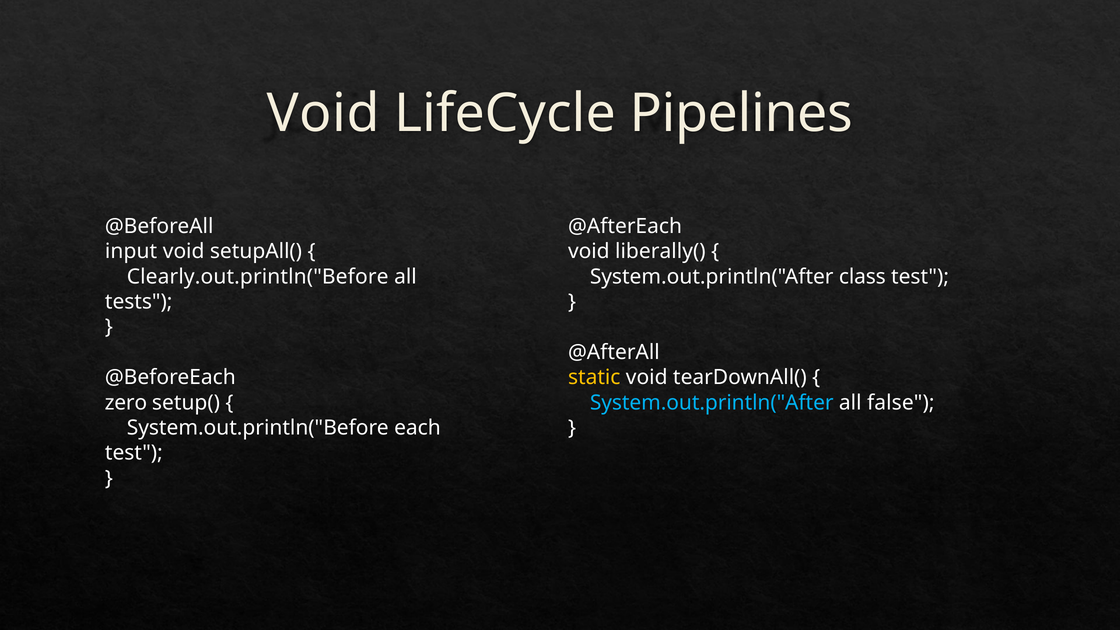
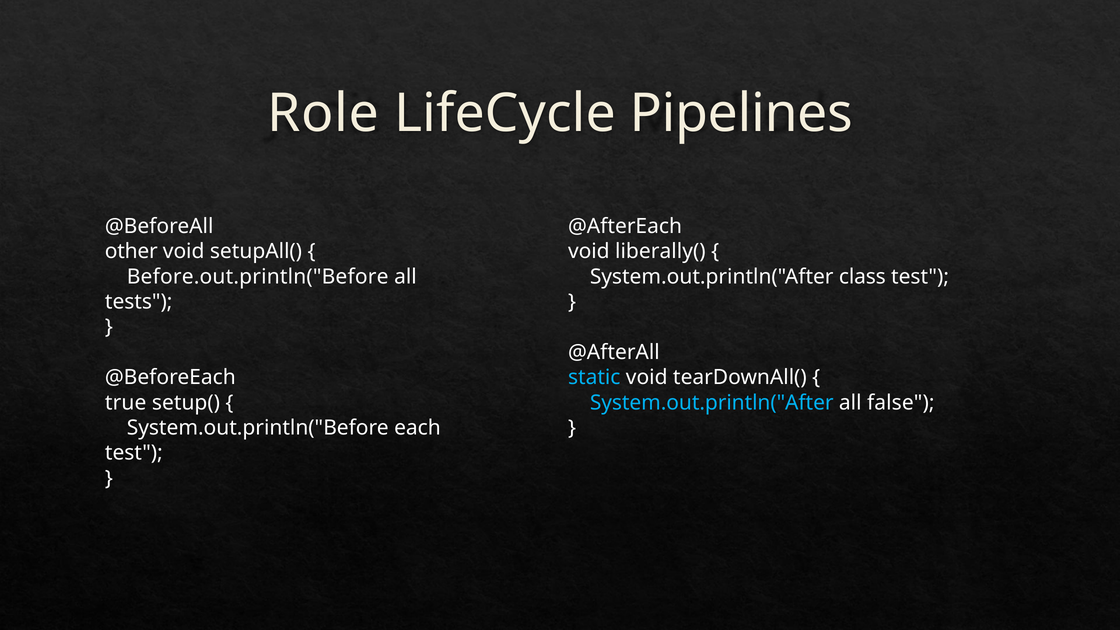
Void: Void -> Role (323, 113)
input: input -> other (131, 251)
Clearly.out.println("Before: Clearly.out.println("Before -> Before.out.println("Before (258, 277)
static colour: yellow -> light blue (594, 377)
zero: zero -> true (126, 403)
